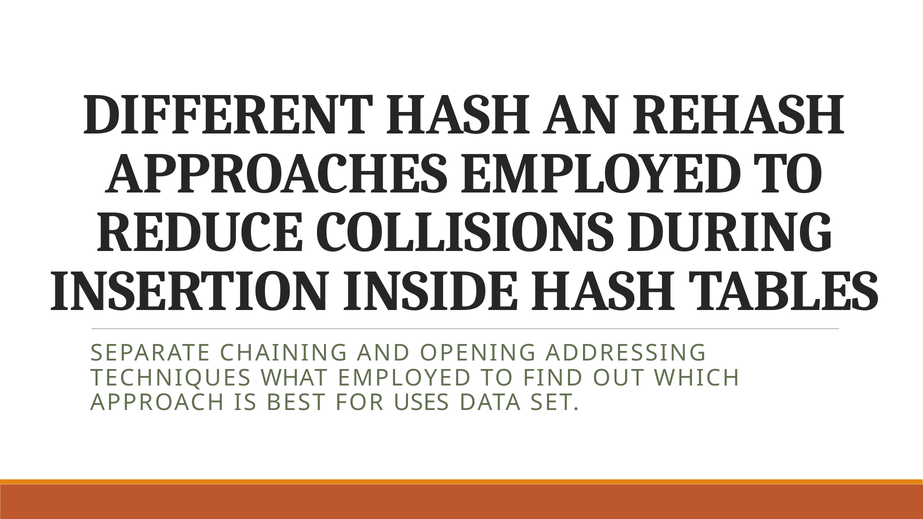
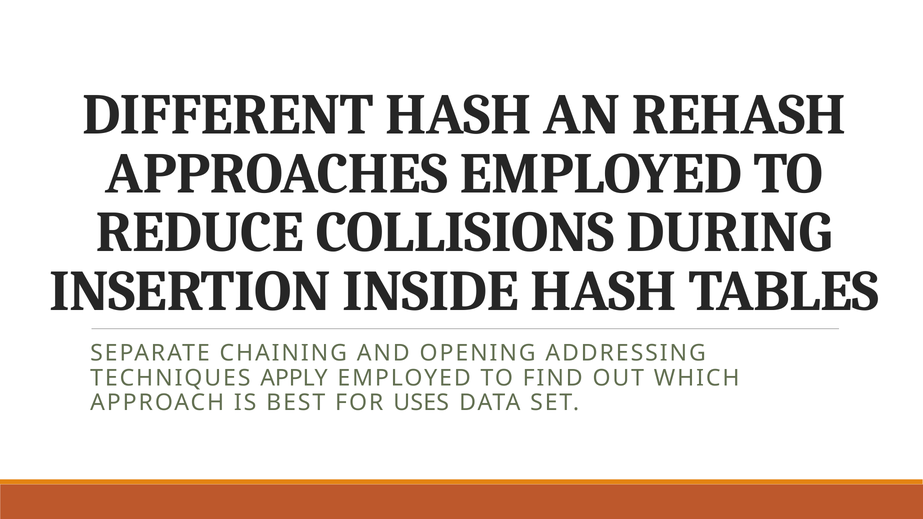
WHAT: WHAT -> APPLY (294, 378)
